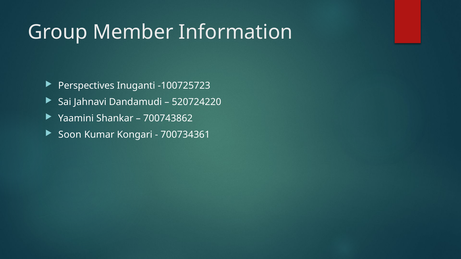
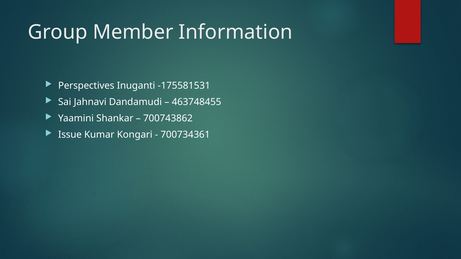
-100725723: -100725723 -> -175581531 (184, 86)
520724220: 520724220 -> 463748455 (197, 102)
Soon: Soon -> Issue (70, 135)
